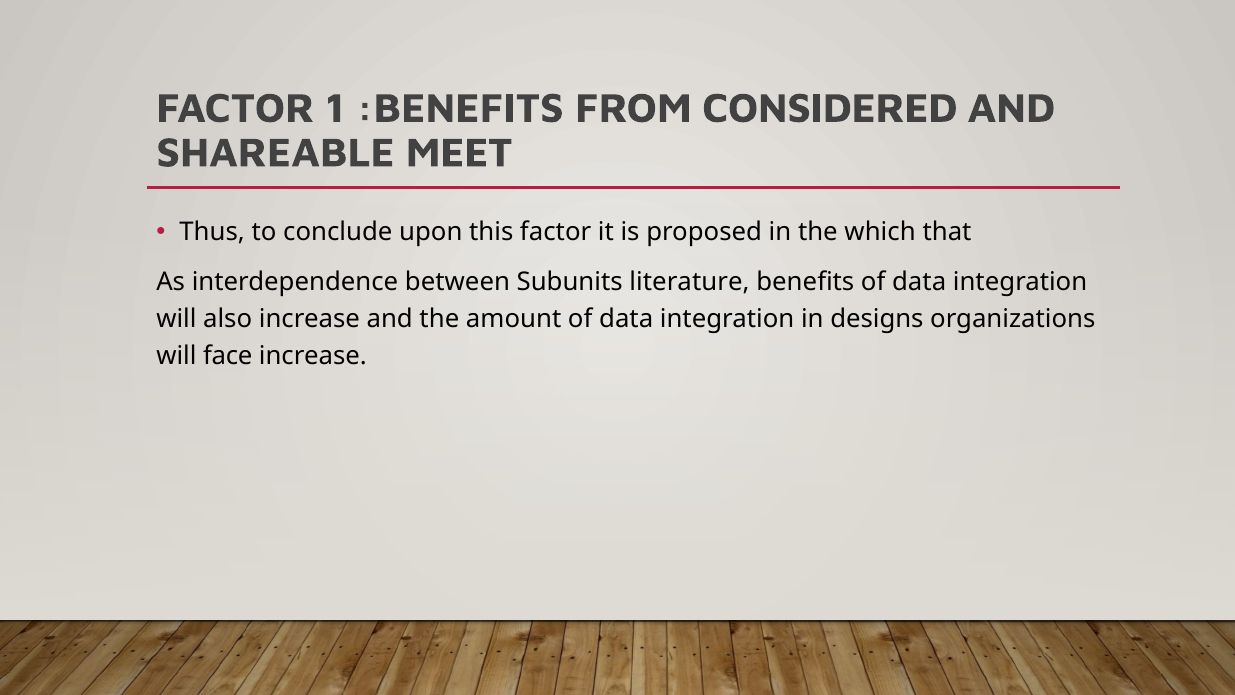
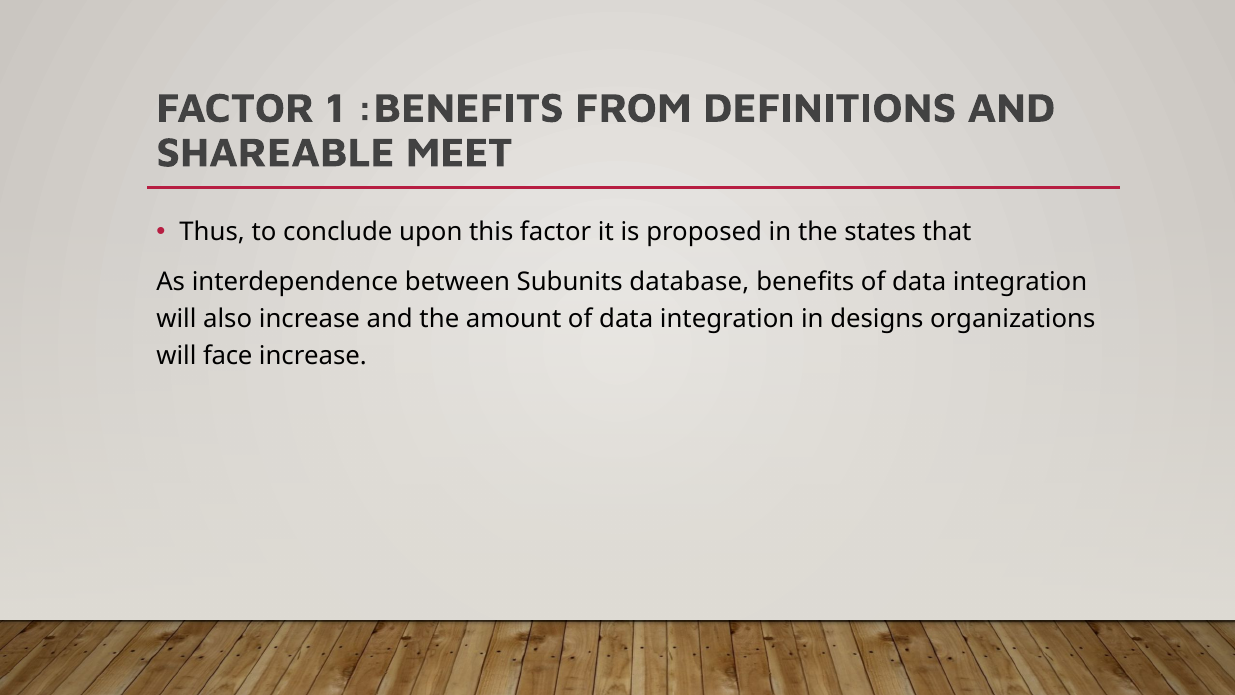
CONSIDERED: CONSIDERED -> DEFINITIONS (830, 108)
which: which -> states (880, 232)
literature: literature -> database (689, 282)
